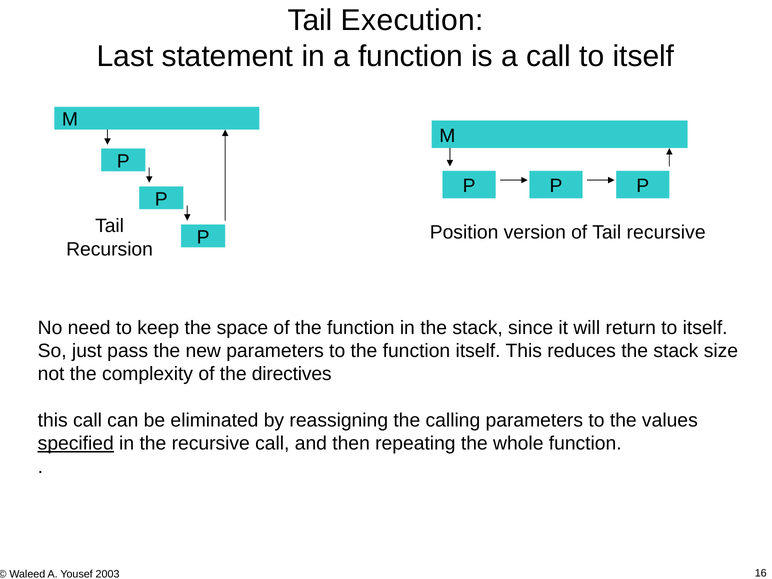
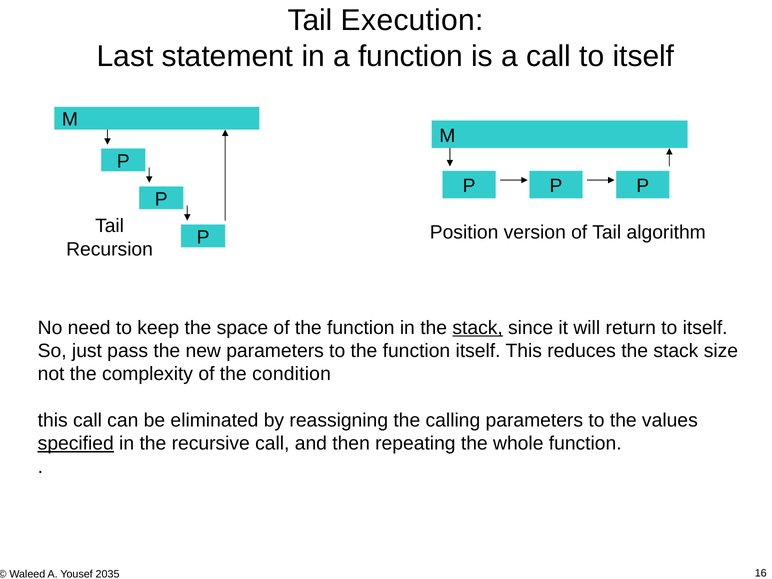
Tail recursive: recursive -> algorithm (666, 232)
stack underline: none -> present (478, 328)
directives: directives -> condition (292, 374)
2003: 2003 -> 2035 (108, 574)
